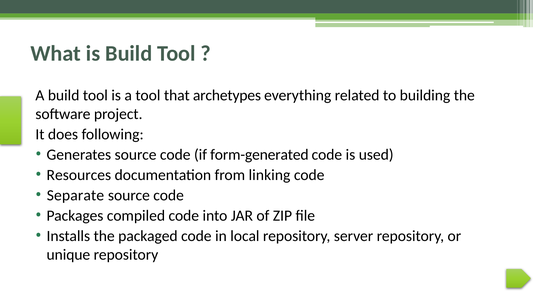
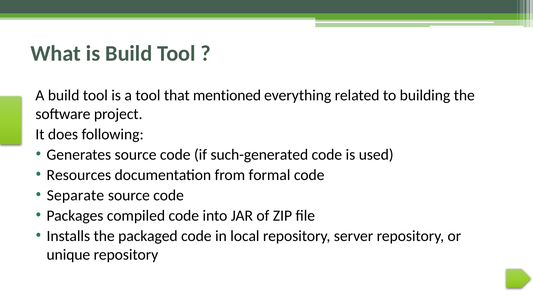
archetypes: archetypes -> mentioned (227, 95)
form-generated: form-generated -> such-generated (259, 155)
linking: linking -> formal (270, 175)
